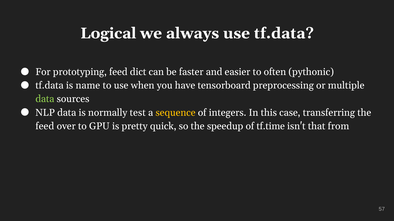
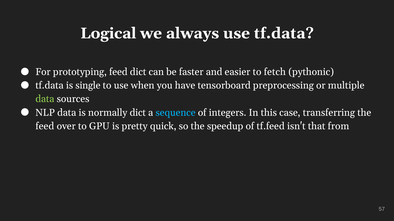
often: often -> fetch (275, 72)
name: name -> single (88, 86)
normally test: test -> dict (138, 113)
sequence colour: yellow -> light blue (176, 113)
tf.time: tf.time -> tf.feed (271, 126)
